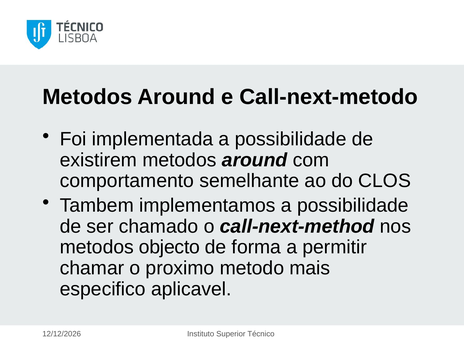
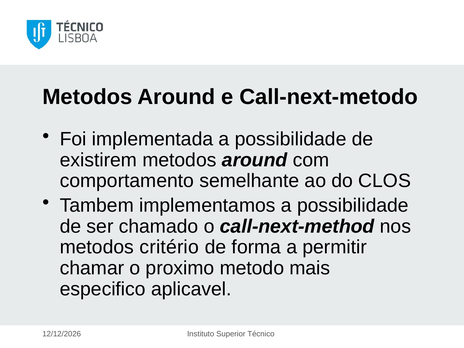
objecto: objecto -> critério (169, 247)
